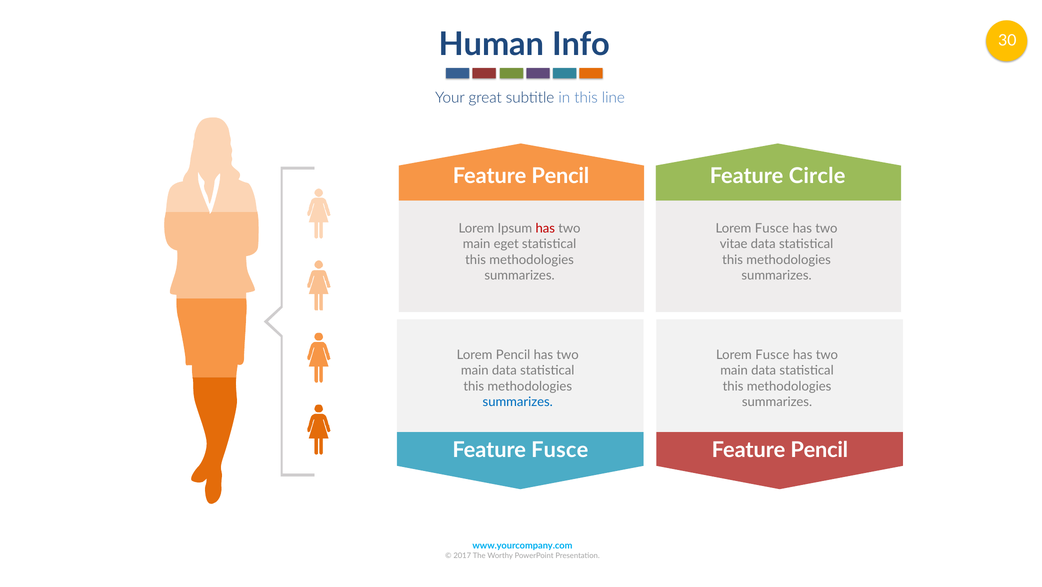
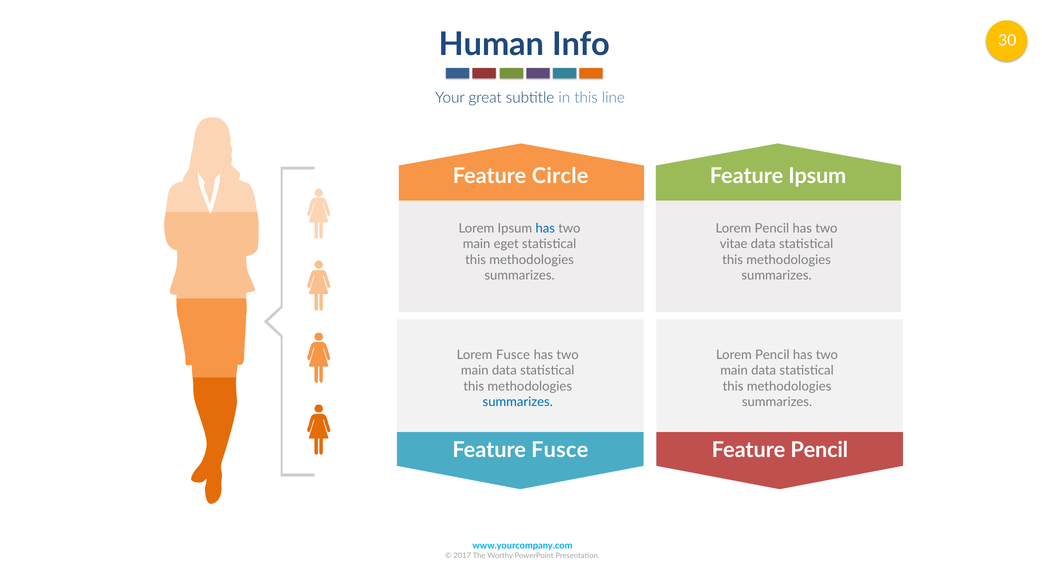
Pencil: Pencil -> Circle (560, 176)
Feature Circle: Circle -> Ipsum (817, 176)
has colour: red -> blue (545, 229)
Fusce: Fusce -> Pencil (772, 229)
Lorem Pencil: Pencil -> Fusce (513, 355)
Fusce: Fusce -> Pencil (772, 355)
